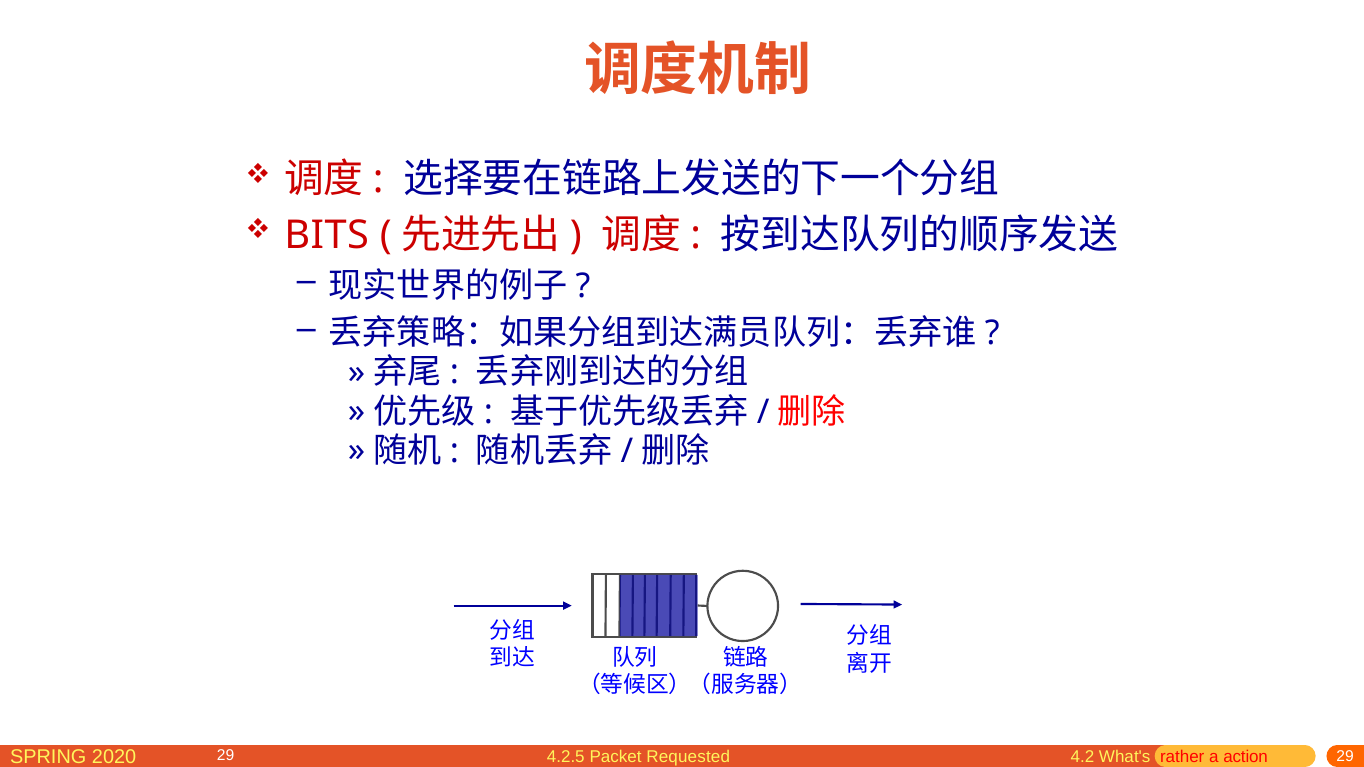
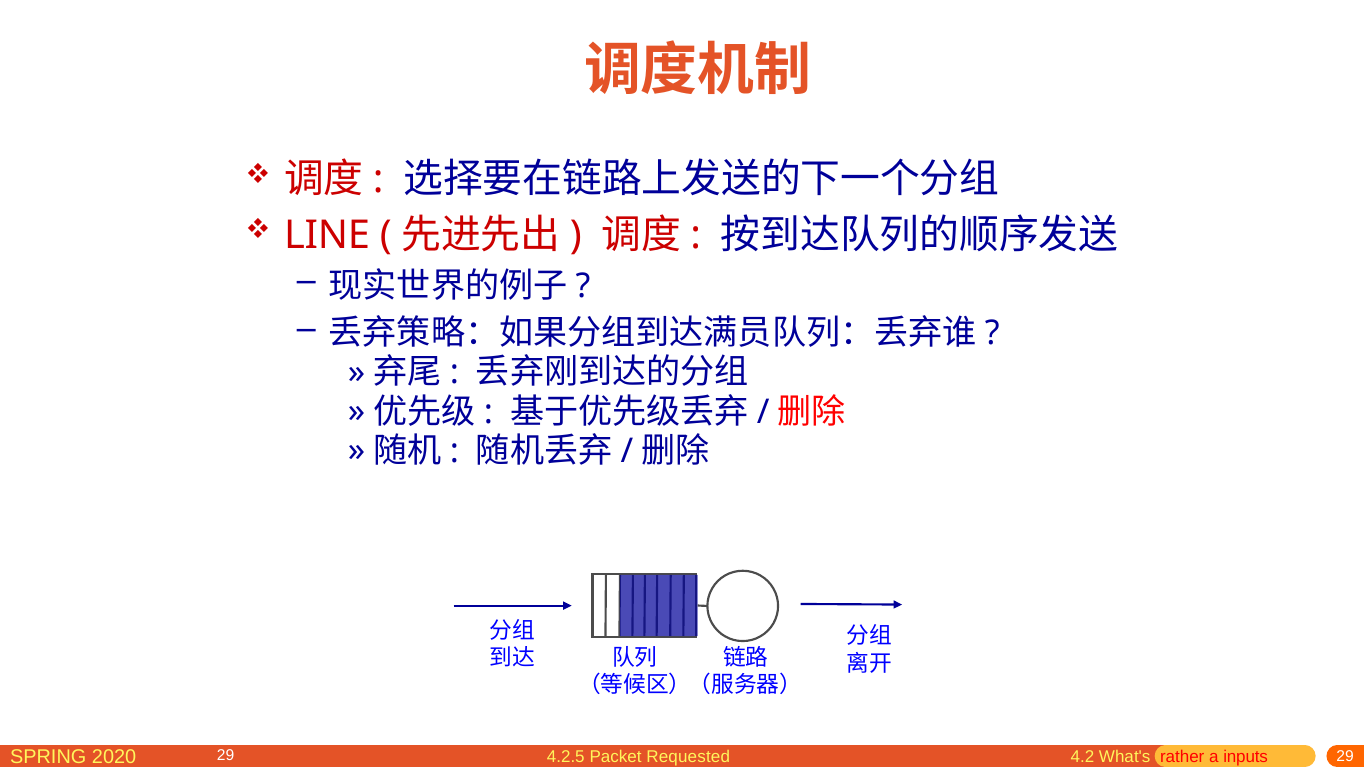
BITS: BITS -> LINE (327, 235)
action: action -> inputs (1246, 758)
